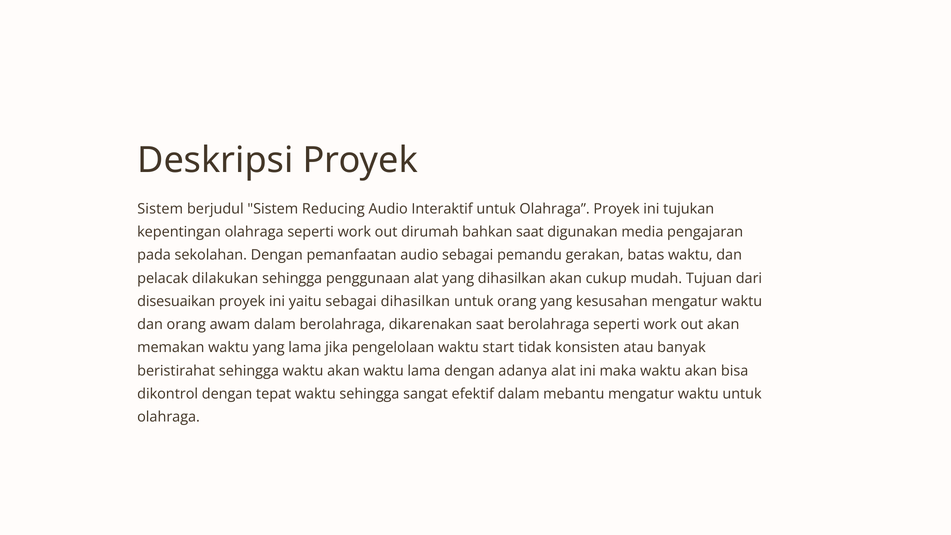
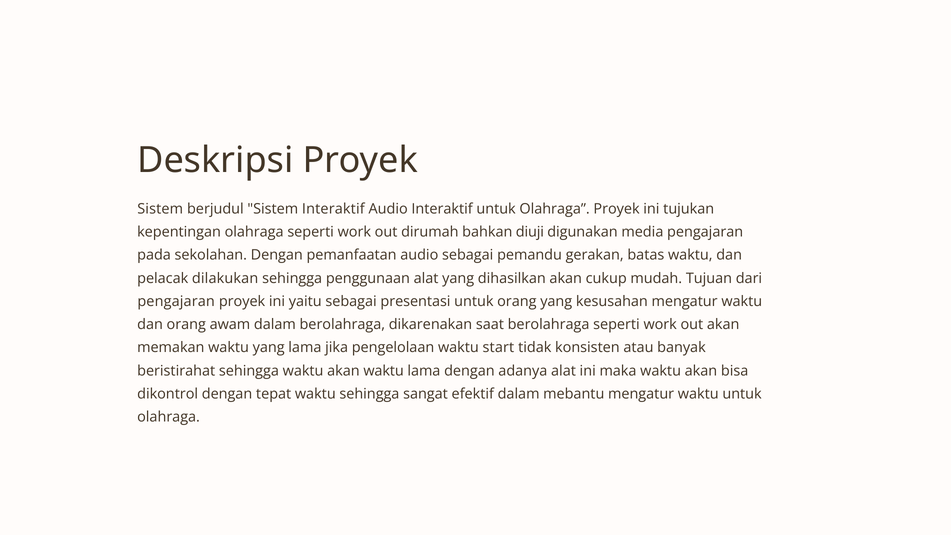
Sistem Reducing: Reducing -> Interaktif (333, 209)
bahkan saat: saat -> diuji (530, 232)
disesuaikan: disesuaikan -> pengajaran (176, 301)
sebagai dihasilkan: dihasilkan -> presentasi (415, 301)
